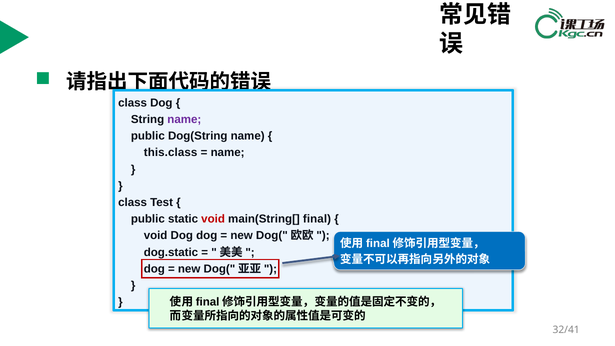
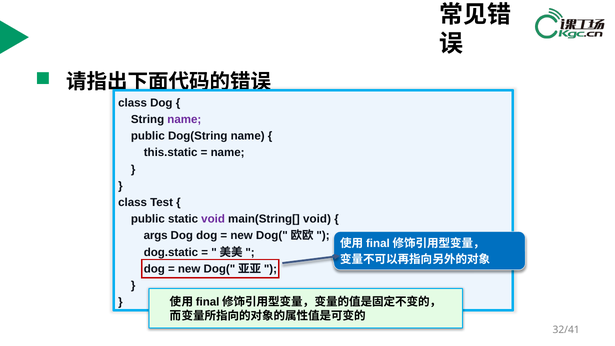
this.class: this.class -> this.static (171, 153)
void colour: red -> purple (213, 219)
main(String[ final: final -> void (317, 219)
void: void -> args (156, 236)
